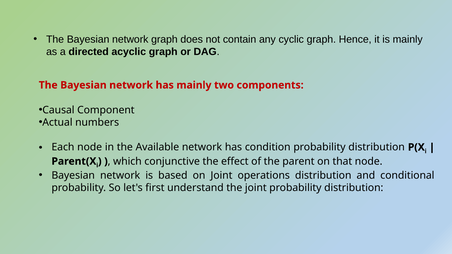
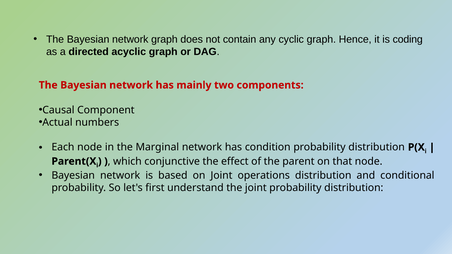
is mainly: mainly -> coding (408, 40)
Available: Available -> Marginal (157, 147)
